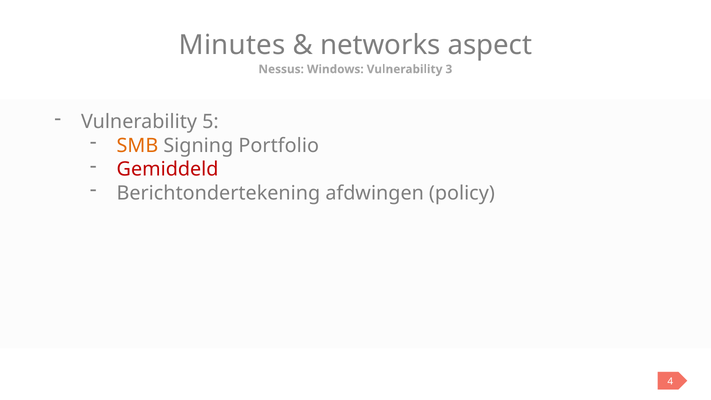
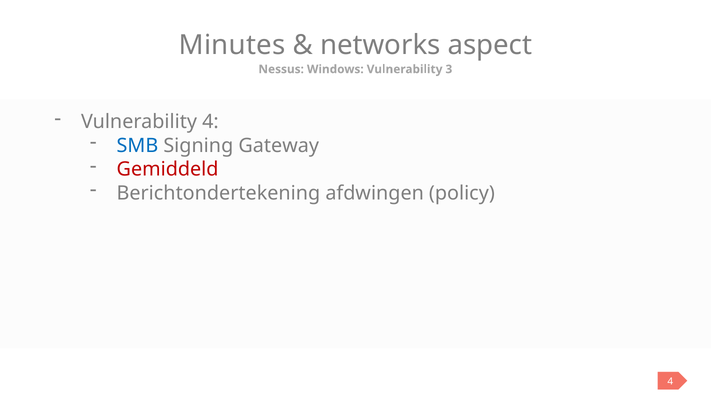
Vulnerability 5: 5 -> 4 (210, 122)
SMB colour: orange -> blue (137, 146)
Portfolio: Portfolio -> Gateway (279, 146)
